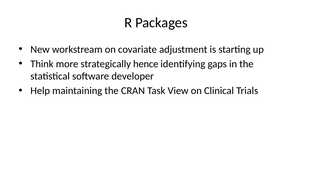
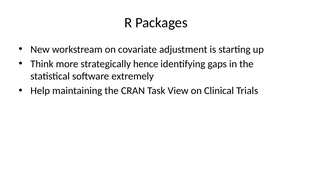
developer: developer -> extremely (133, 77)
